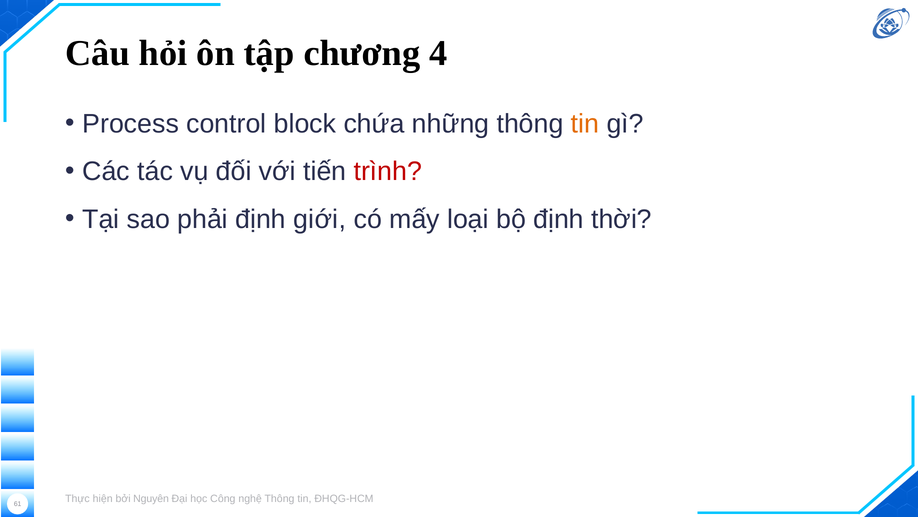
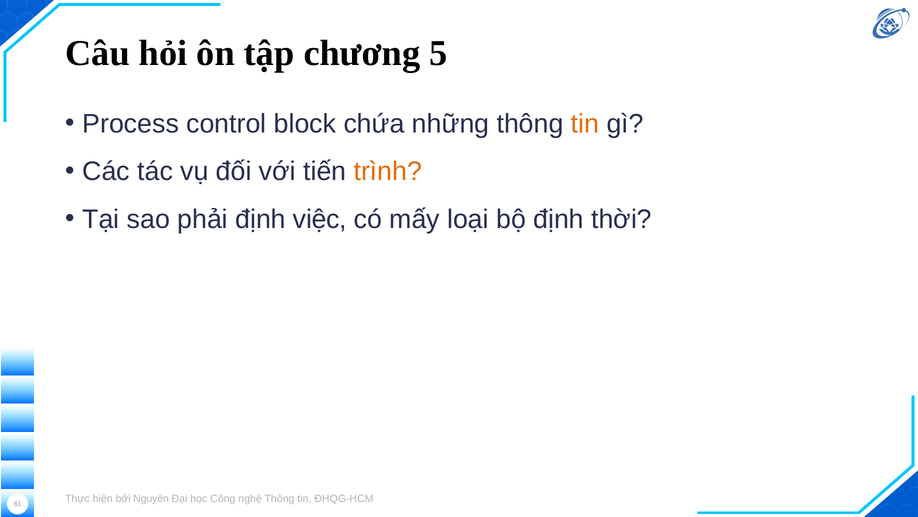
4: 4 -> 5 (438, 53)
trình colour: red -> orange (388, 171)
giới: giới -> việc (320, 219)
